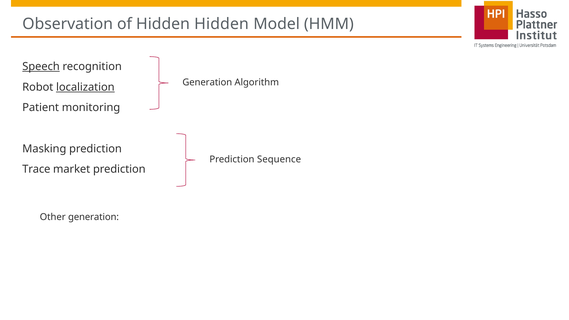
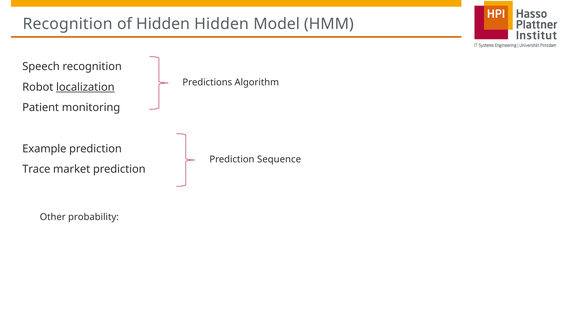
Observation: Observation -> Recognition (68, 24)
Speech underline: present -> none (41, 67)
Generation: Generation -> Predictions (207, 82)
Masking: Masking -> Example (44, 149)
Other generation: generation -> probability (93, 217)
